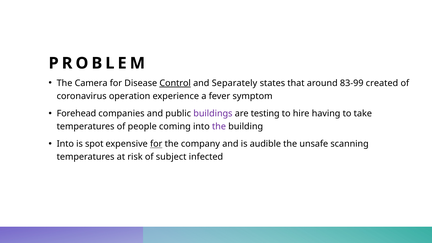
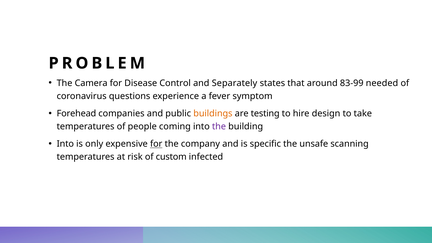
Control underline: present -> none (175, 83)
created: created -> needed (382, 83)
operation: operation -> questions (130, 96)
buildings colour: purple -> orange (213, 114)
having: having -> design (326, 114)
spot: spot -> only (94, 144)
audible: audible -> specific (265, 144)
subject: subject -> custom (171, 157)
